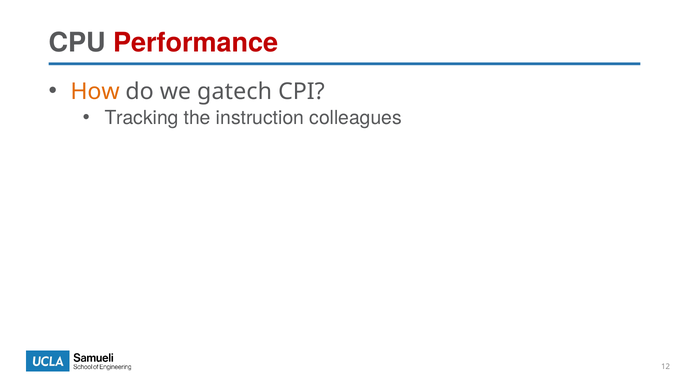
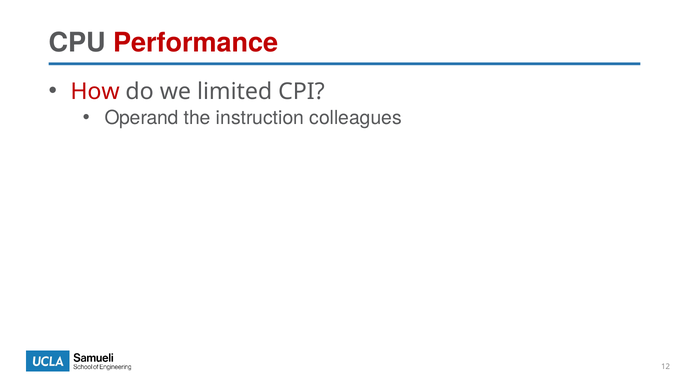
How colour: orange -> red (95, 92)
gatech: gatech -> limited (235, 92)
Tracking: Tracking -> Operand (142, 118)
